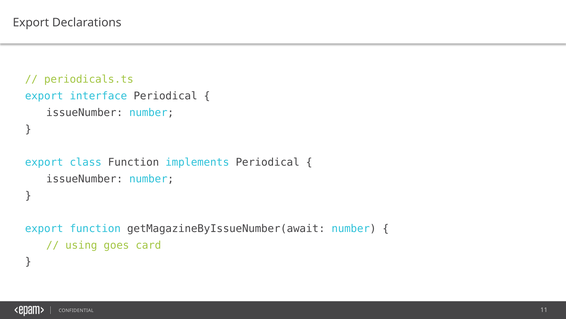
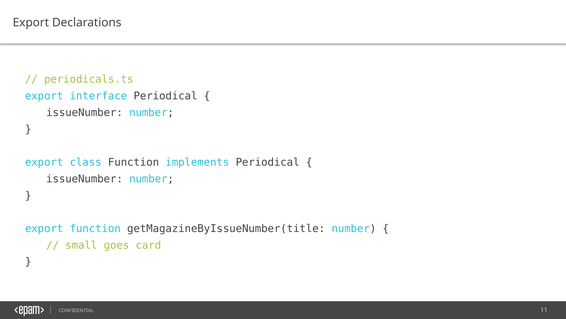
getMagazineByIssueNumber(await: getMagazineByIssueNumber(await -> getMagazineByIssueNumber(title (226, 228)
using: using -> small (81, 245)
